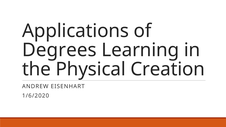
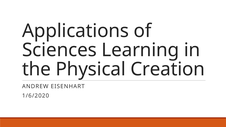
Degrees: Degrees -> Sciences (59, 50)
